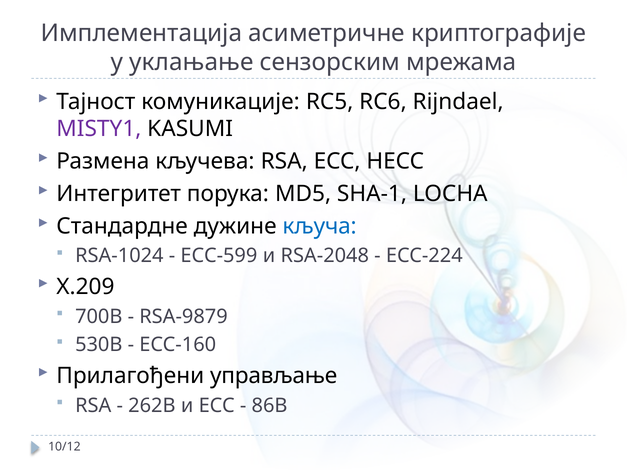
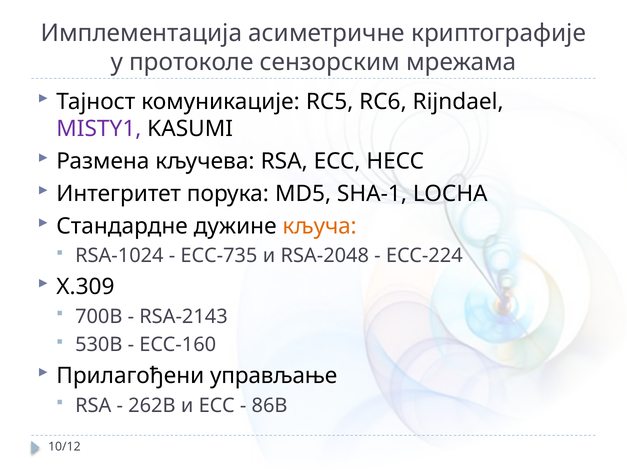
уклањање: уклањање -> протоколе (191, 62)
кључа colour: blue -> orange (320, 226)
ECC-599: ECC-599 -> ECC-735 (219, 256)
X.209: X.209 -> X.309 (85, 287)
RSA-9879: RSA-9879 -> RSA-2143 (184, 317)
